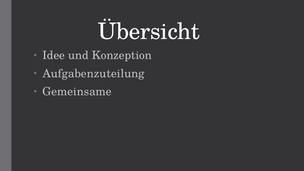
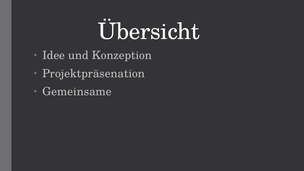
Aufgabenzuteilung: Aufgabenzuteilung -> Projektpräsenation (94, 74)
